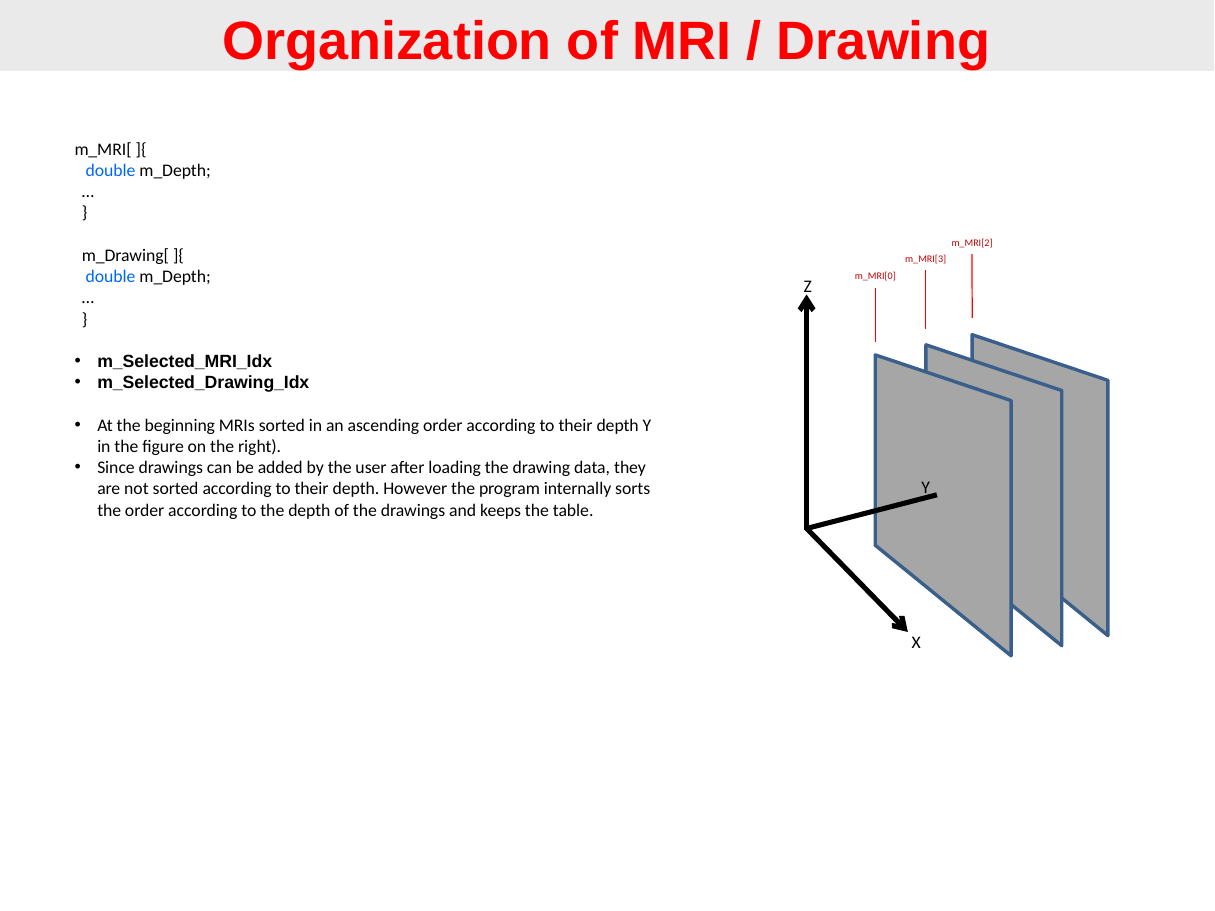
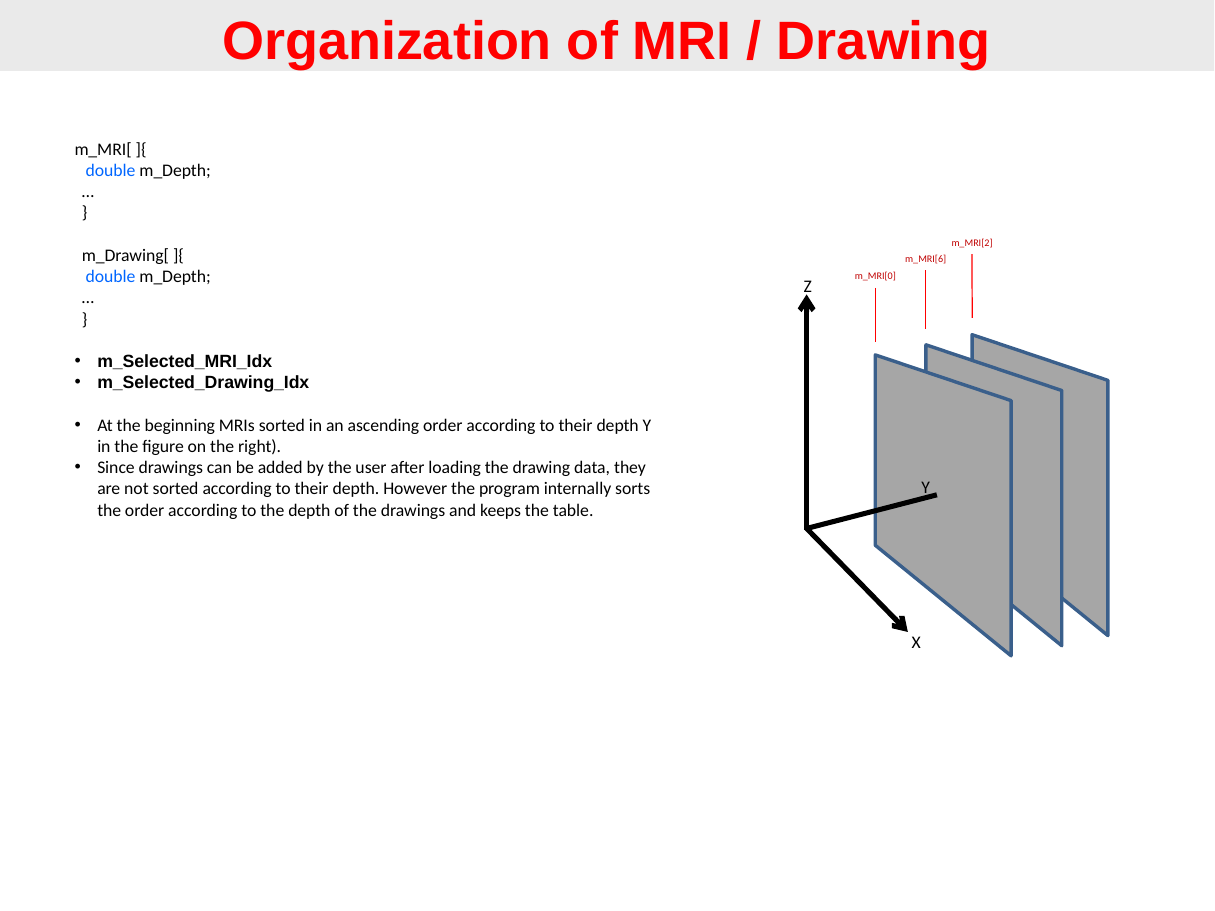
m_MRI[3: m_MRI[3 -> m_MRI[6 (926, 259)
